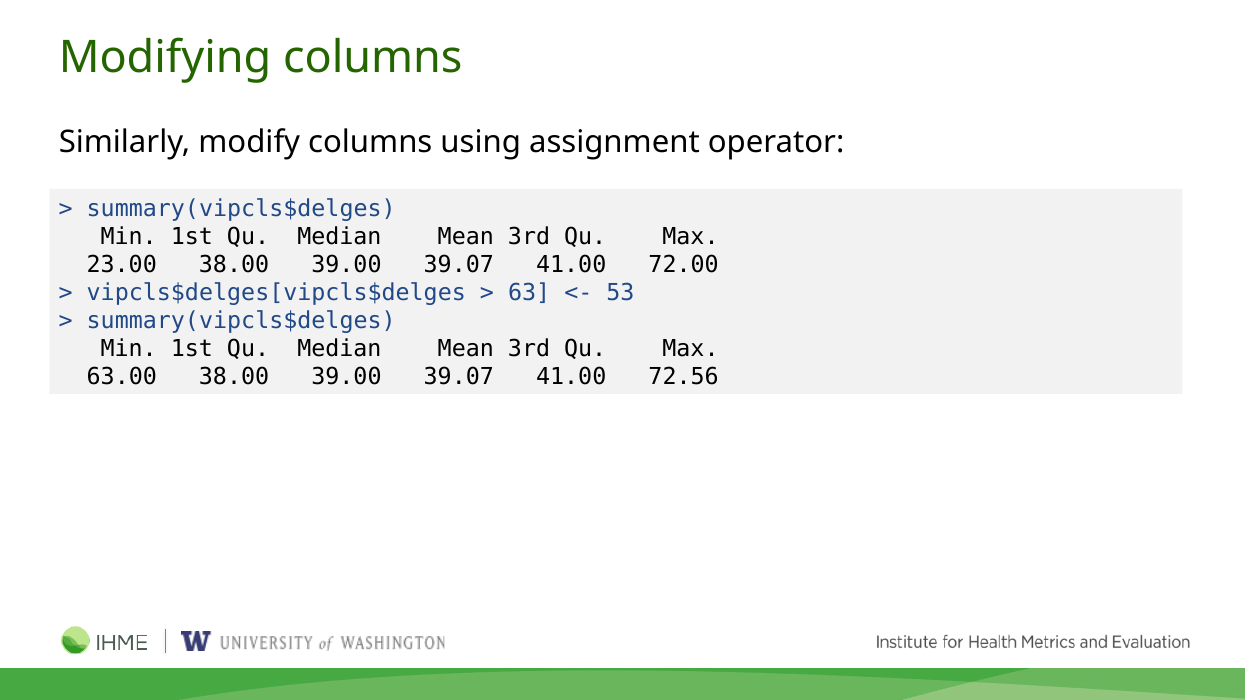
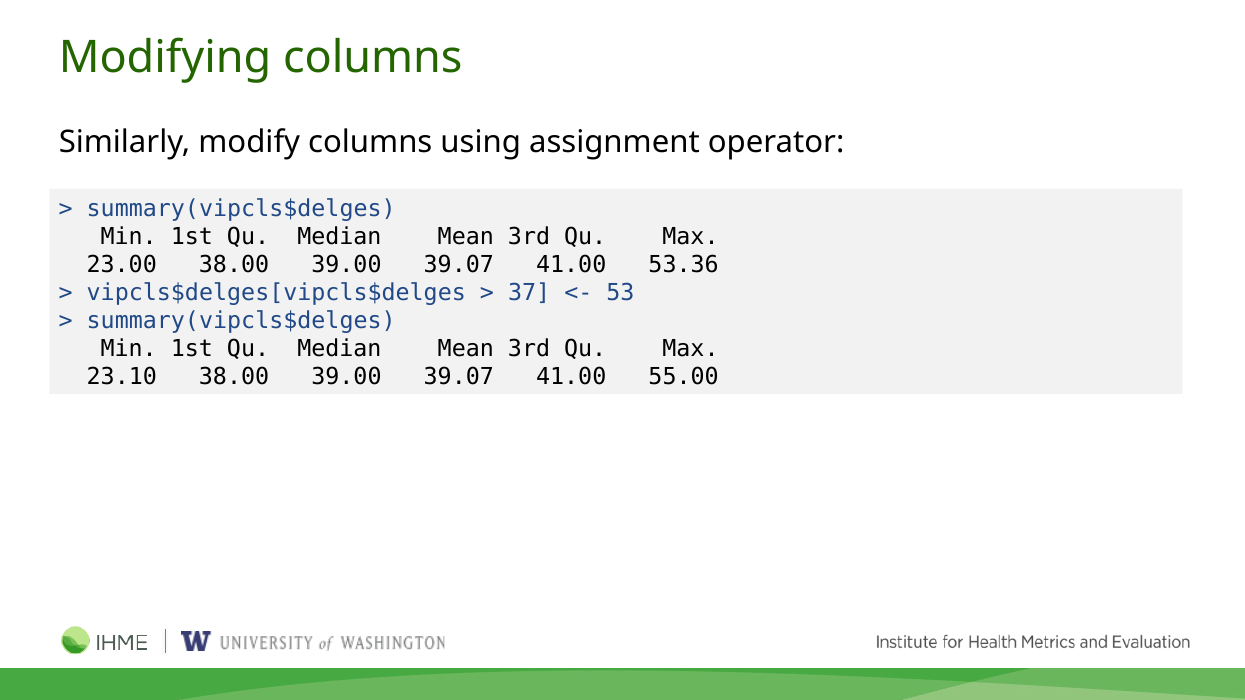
72.00: 72.00 -> 53.36 (684, 265)
63: 63 -> 37 (529, 293)
63.00: 63.00 -> 23.10 (122, 377)
72.56: 72.56 -> 55.00 (684, 377)
